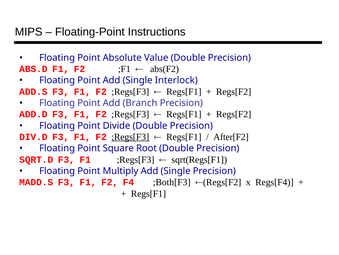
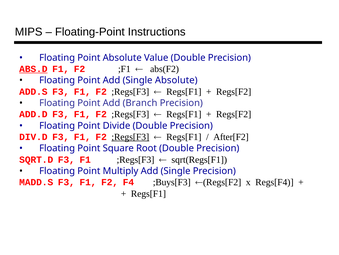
ABS.D underline: none -> present (33, 69)
Single Interlock: Interlock -> Absolute (176, 80)
;Both[F3: ;Both[F3 -> ;Buys[F3 (172, 182)
